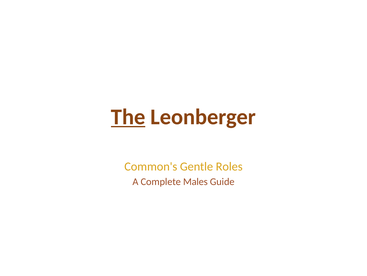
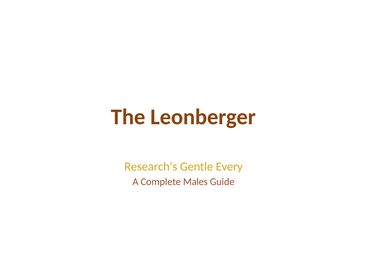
The underline: present -> none (128, 117)
Common's: Common's -> Research's (151, 166)
Roles: Roles -> Every (229, 166)
